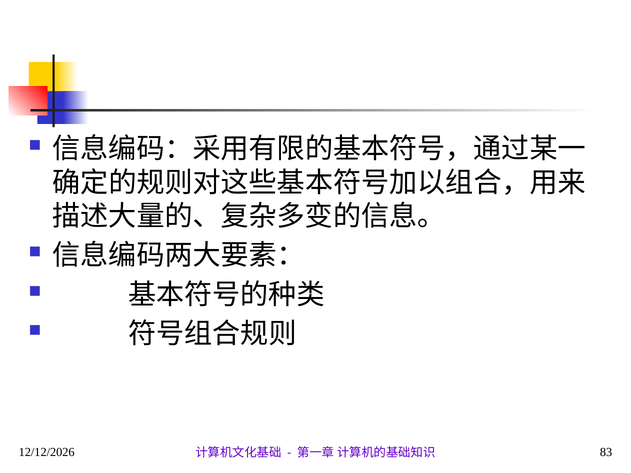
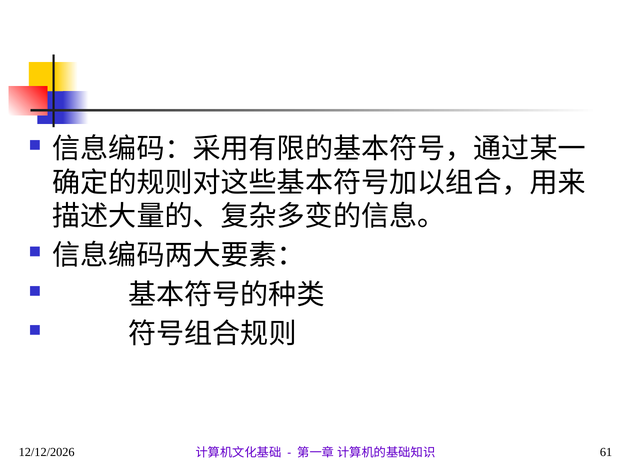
83: 83 -> 61 (606, 452)
